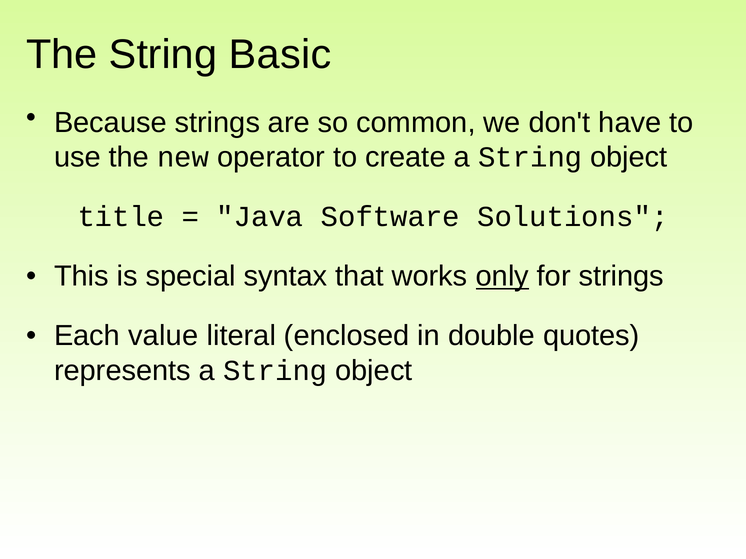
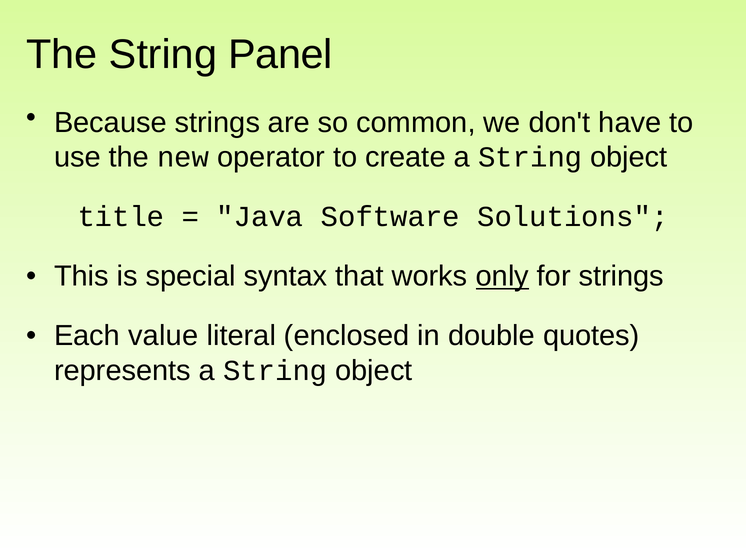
Basic: Basic -> Panel (280, 54)
